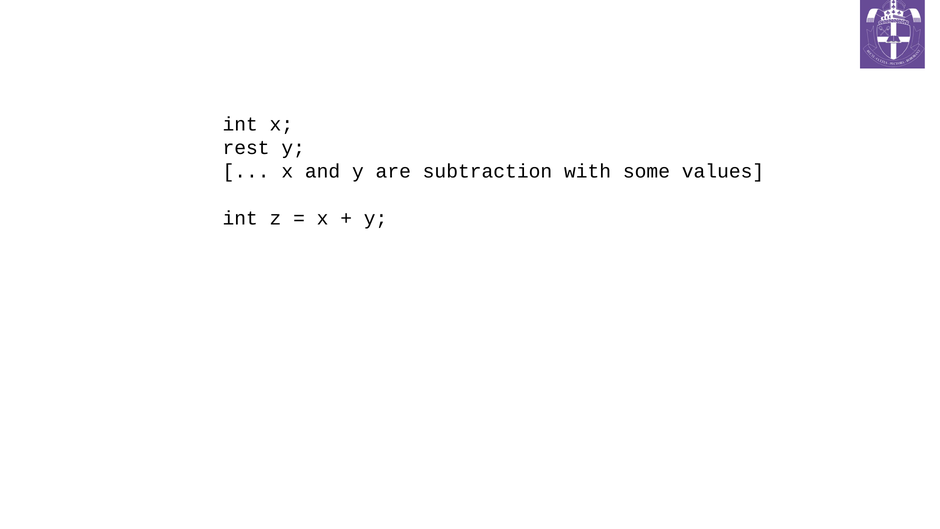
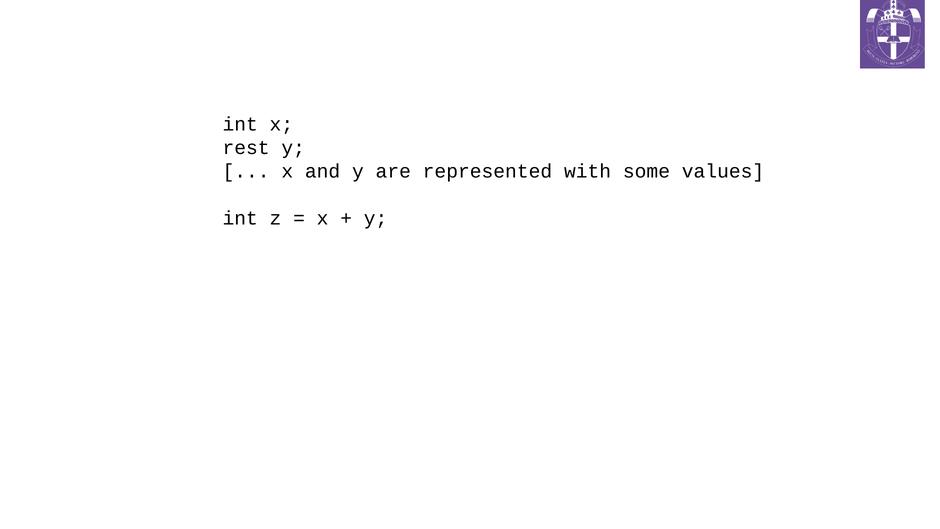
subtraction: subtraction -> represented (487, 171)
